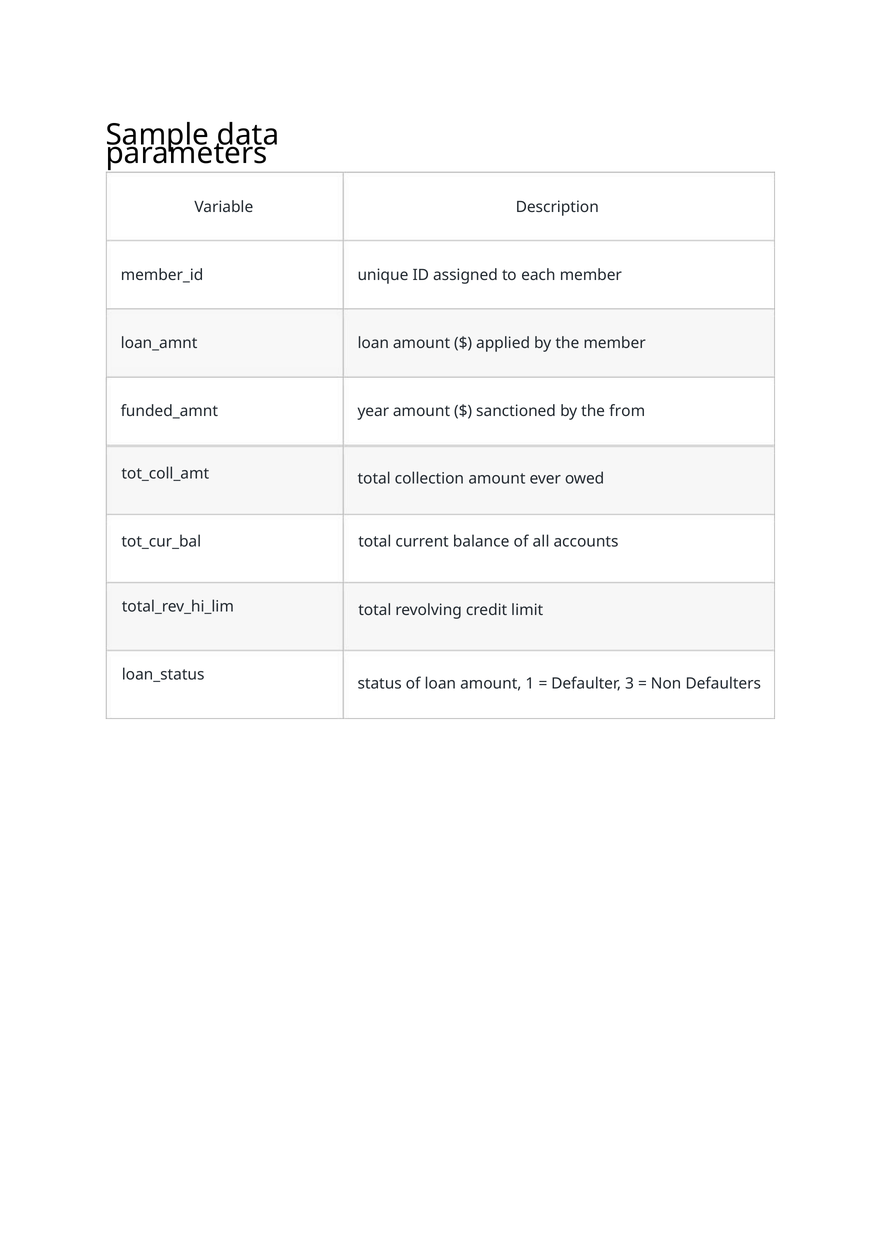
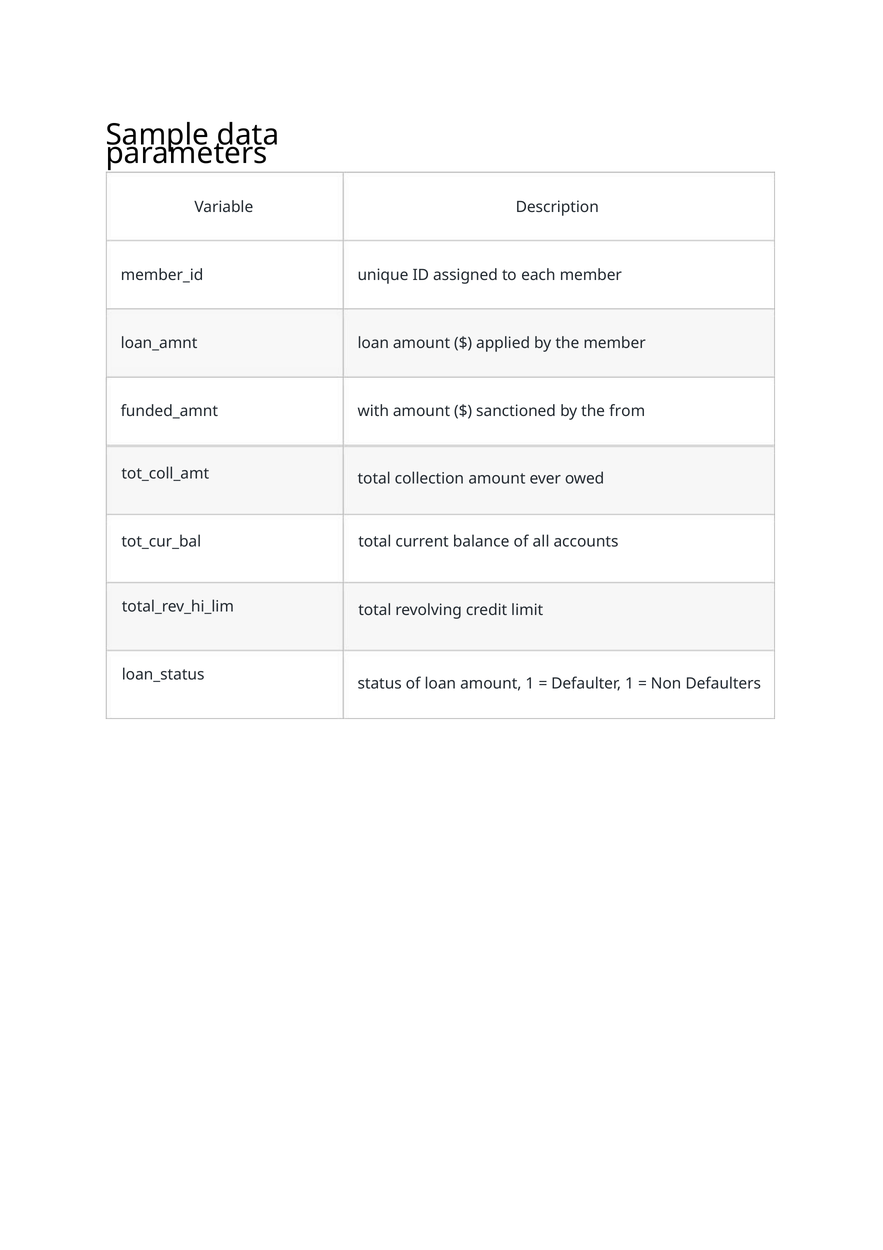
year: year -> with (373, 411)
Defaulter 3: 3 -> 1 (629, 683)
